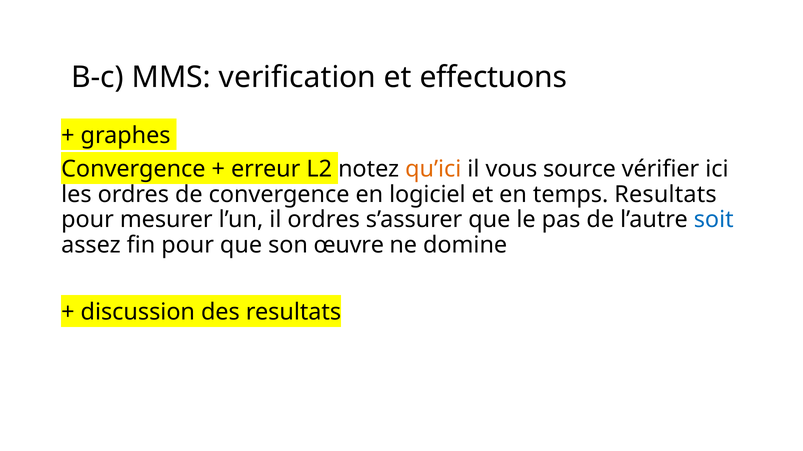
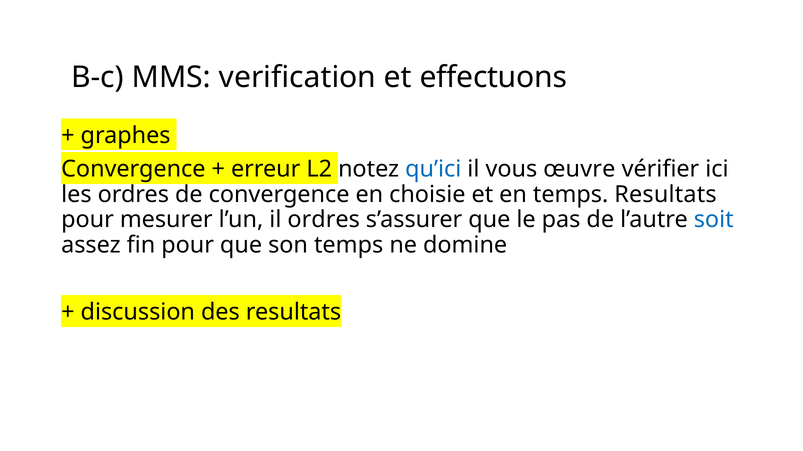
qu’ici colour: orange -> blue (433, 169)
source: source -> œuvre (579, 169)
logiciel: logiciel -> choisie (427, 195)
son œuvre: œuvre -> temps (349, 245)
